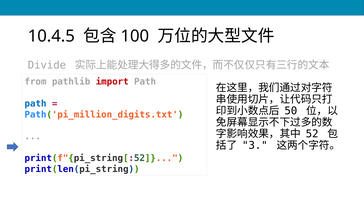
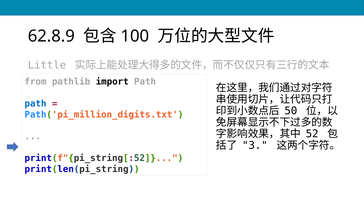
10.4.5: 10.4.5 -> 62.8.9 (51, 36)
Divide: Divide -> Little (47, 65)
import colour: red -> black (112, 82)
